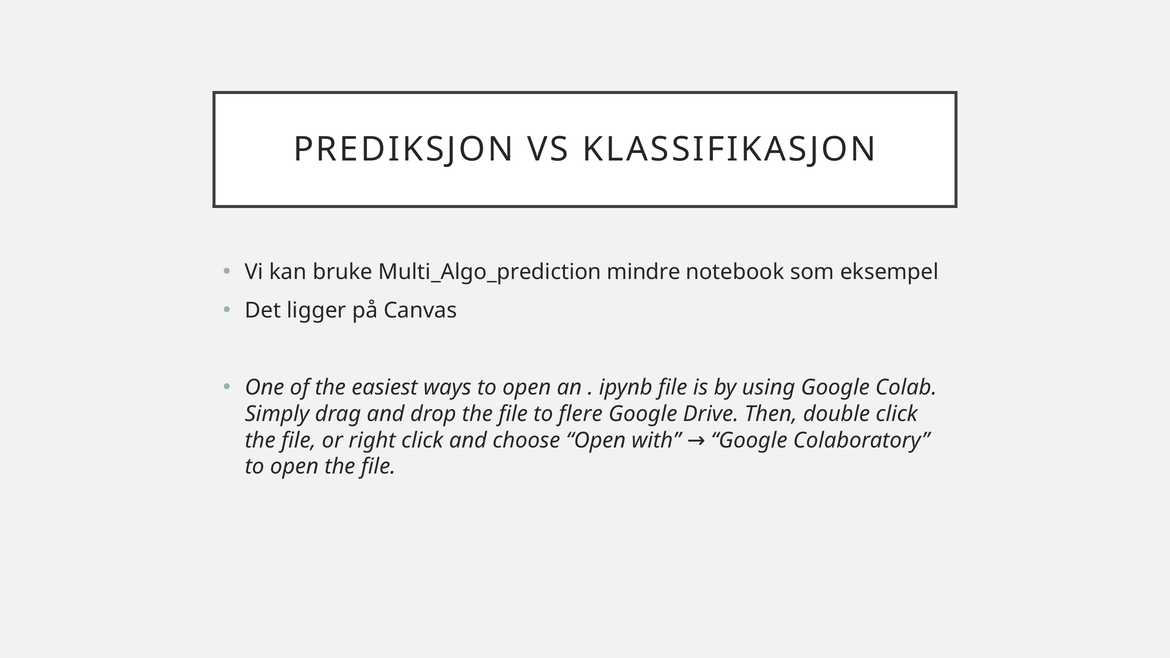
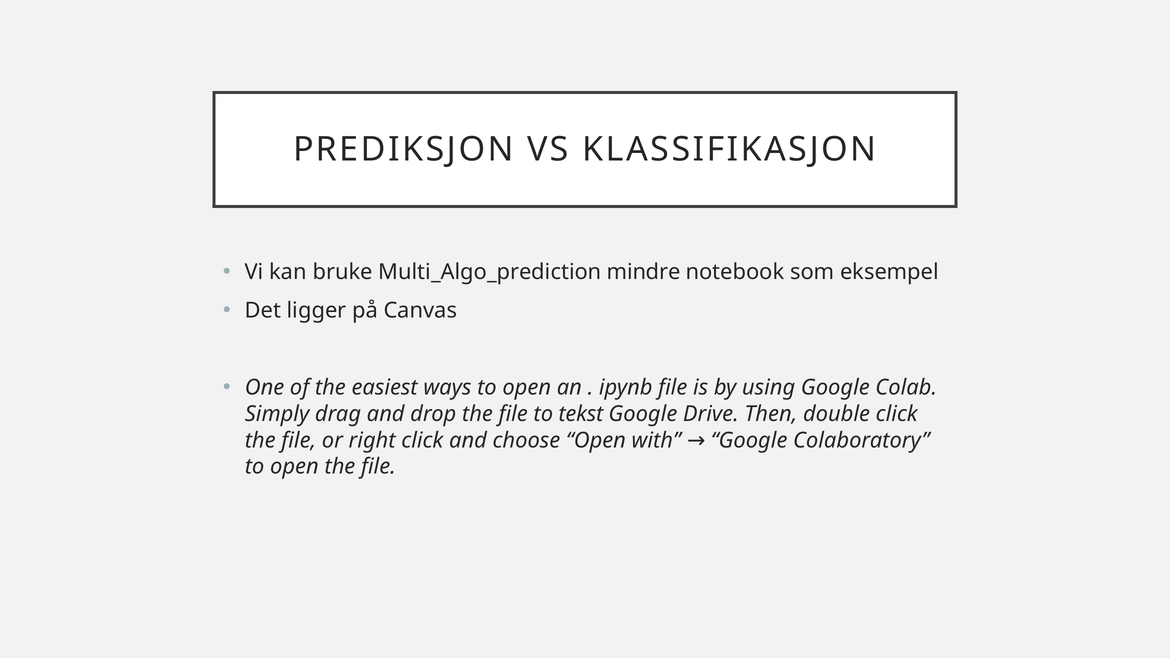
flere: flere -> tekst (581, 414)
